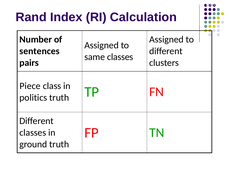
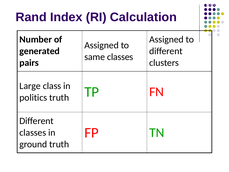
sentences: sentences -> generated (40, 51)
Piece: Piece -> Large (30, 86)
